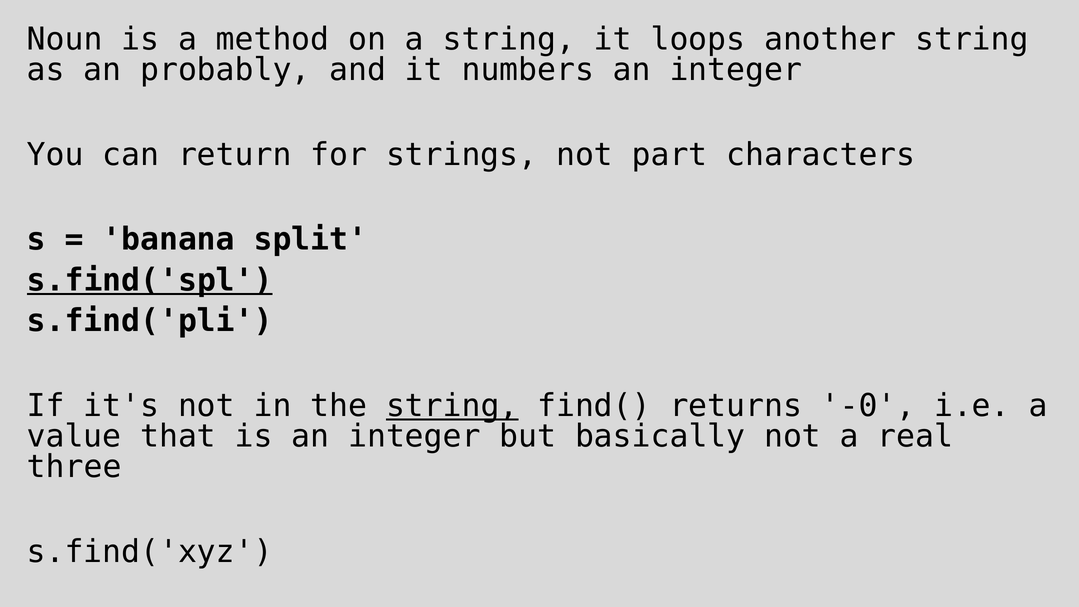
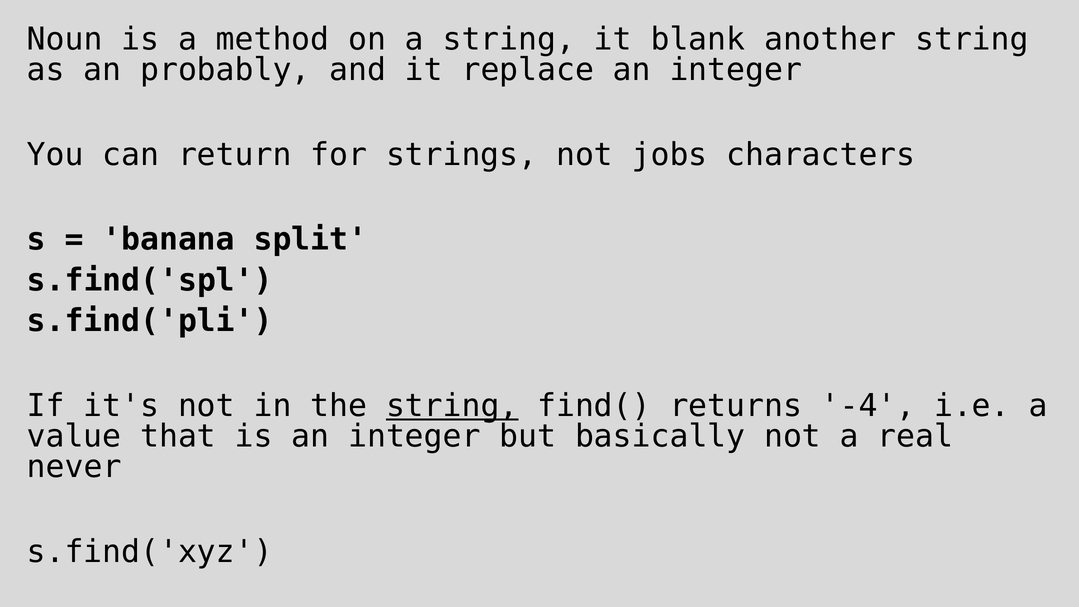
loops: loops -> blank (698, 39)
numbers: numbers -> replace (528, 70)
part: part -> jobs (670, 155)
s.find('spl underline: present -> none (150, 280)
-0: -0 -> -4 (868, 406)
three: three -> never (74, 467)
